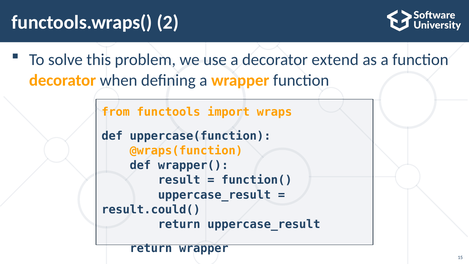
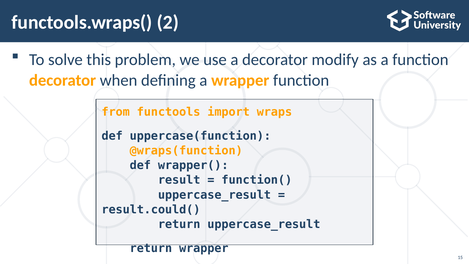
extend: extend -> modify (335, 59)
